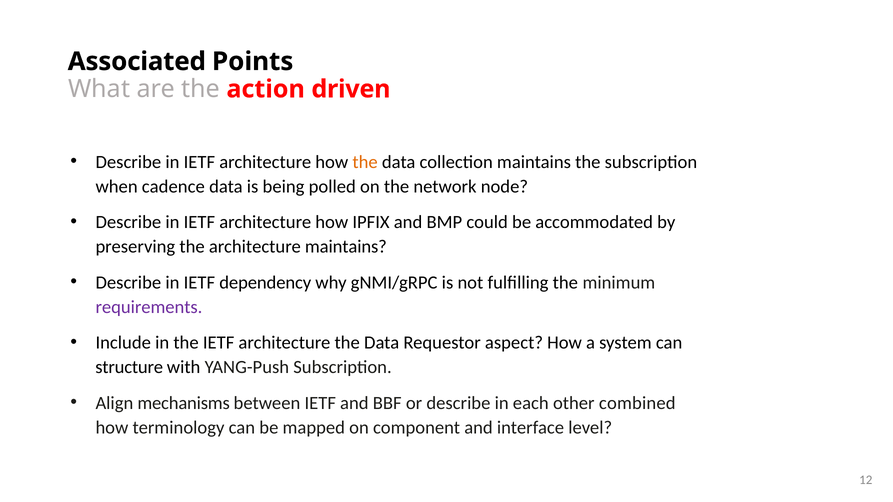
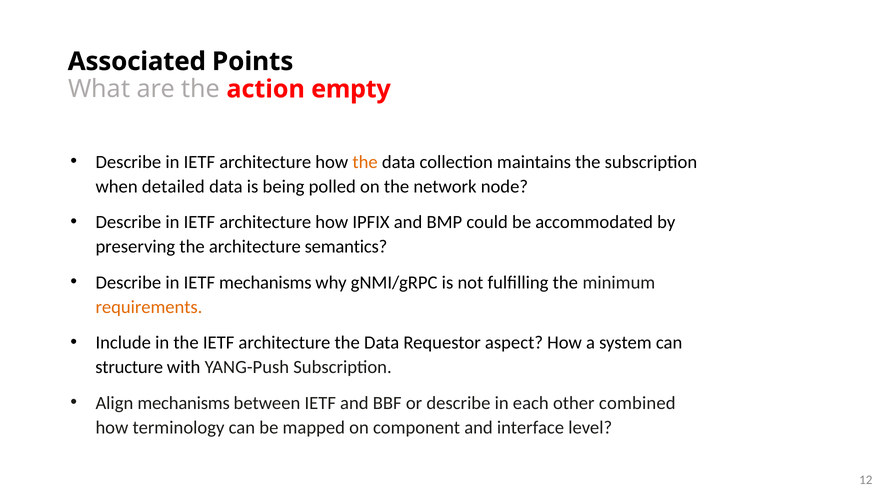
driven: driven -> empty (351, 89)
cadence: cadence -> detailed (173, 187)
architecture maintains: maintains -> semantics (346, 247)
IETF dependency: dependency -> mechanisms (265, 283)
requirements colour: purple -> orange (149, 307)
